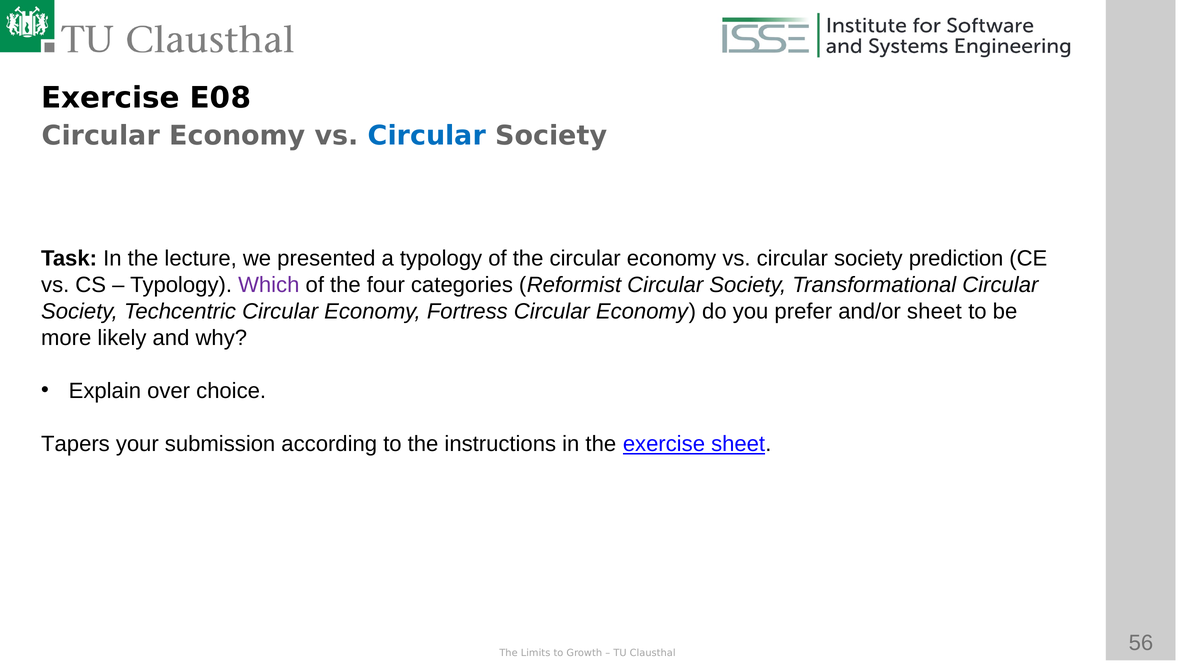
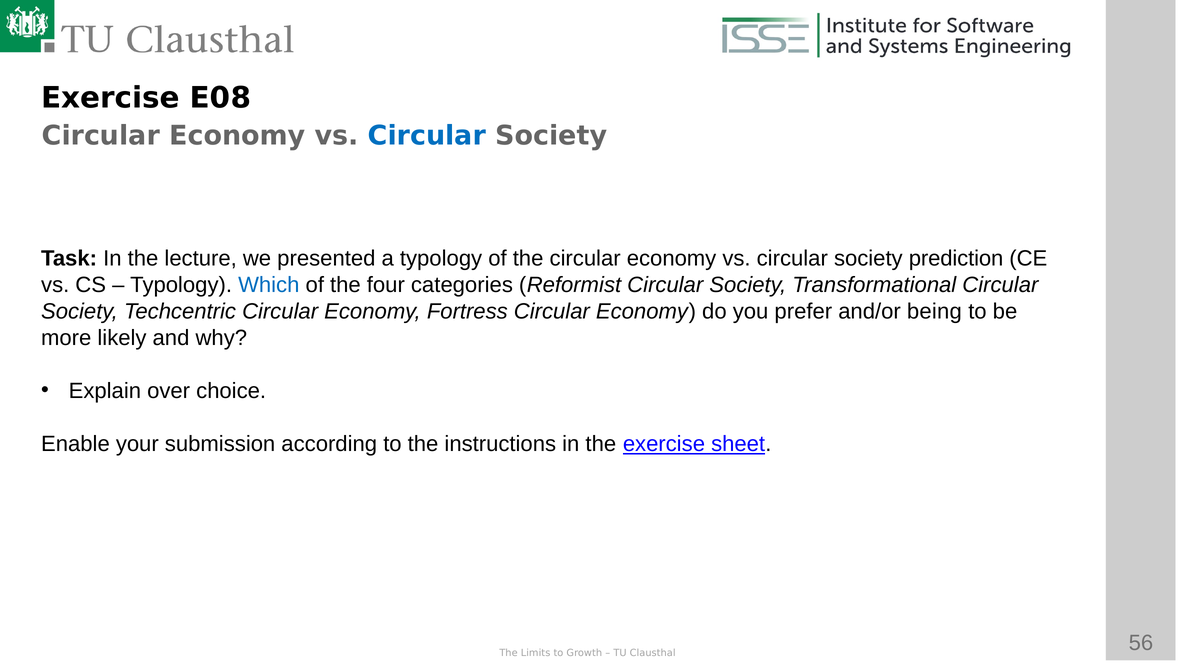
Which colour: purple -> blue (269, 285)
and/or sheet: sheet -> being (934, 311)
Tapers: Tapers -> Enable (75, 444)
